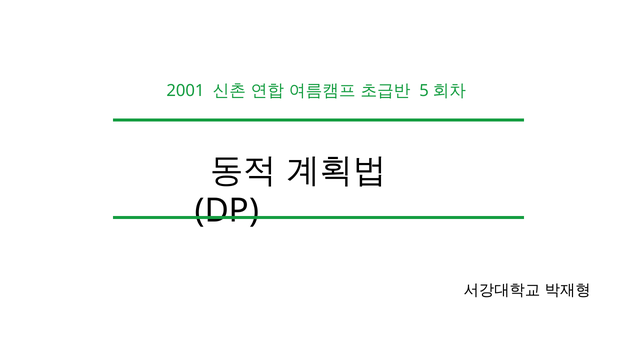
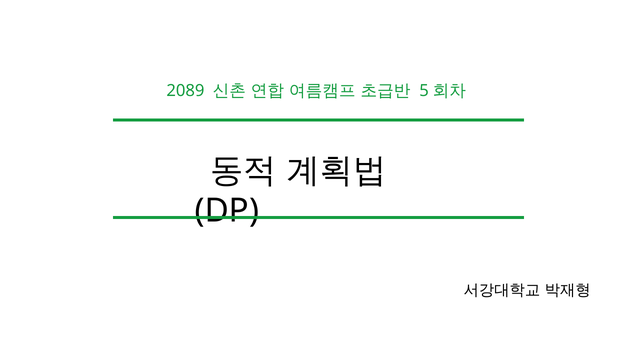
2001: 2001 -> 2089 (185, 90)
